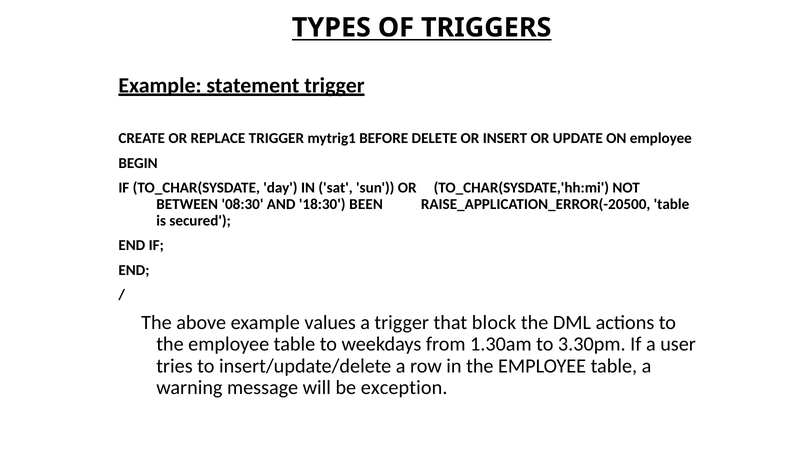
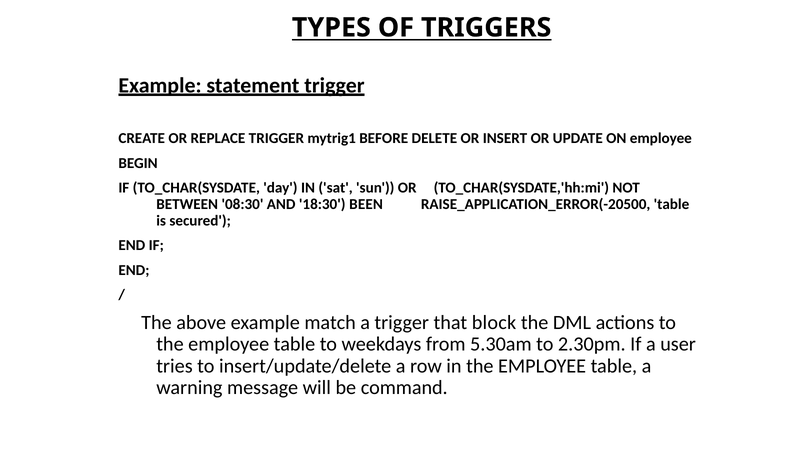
values: values -> match (330, 323)
1.30am: 1.30am -> 5.30am (501, 345)
3.30pm: 3.30pm -> 2.30pm (592, 345)
exception: exception -> command (404, 388)
